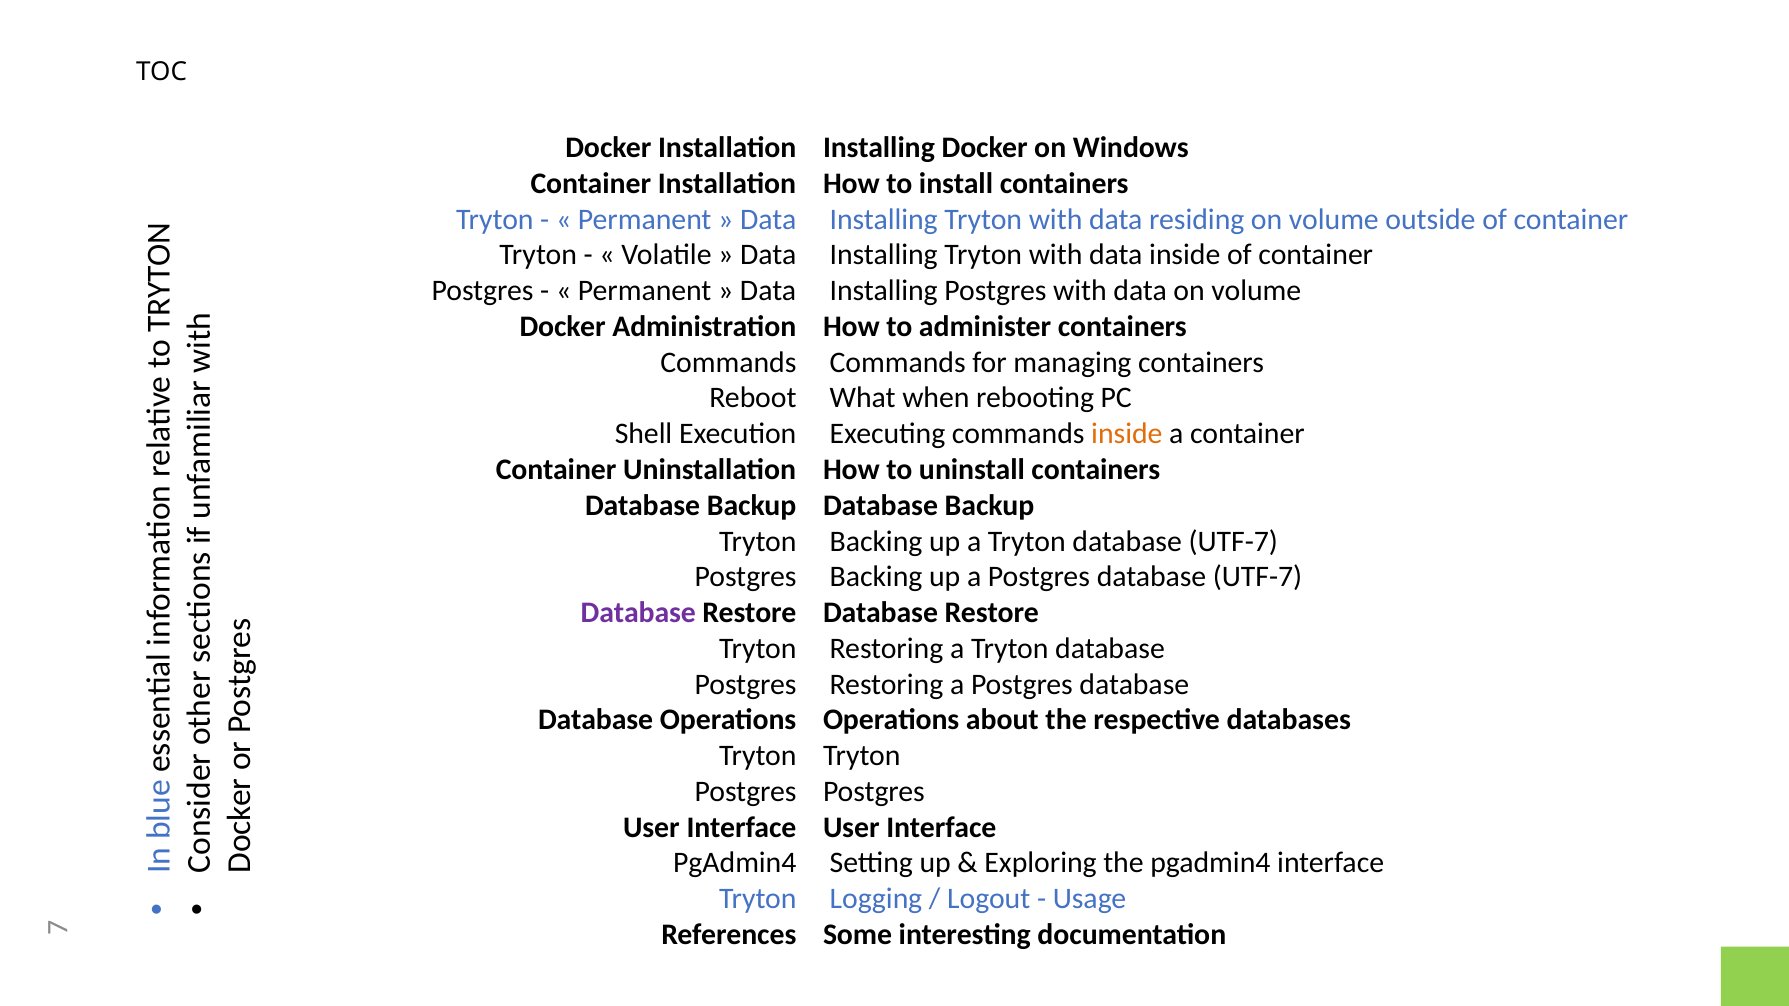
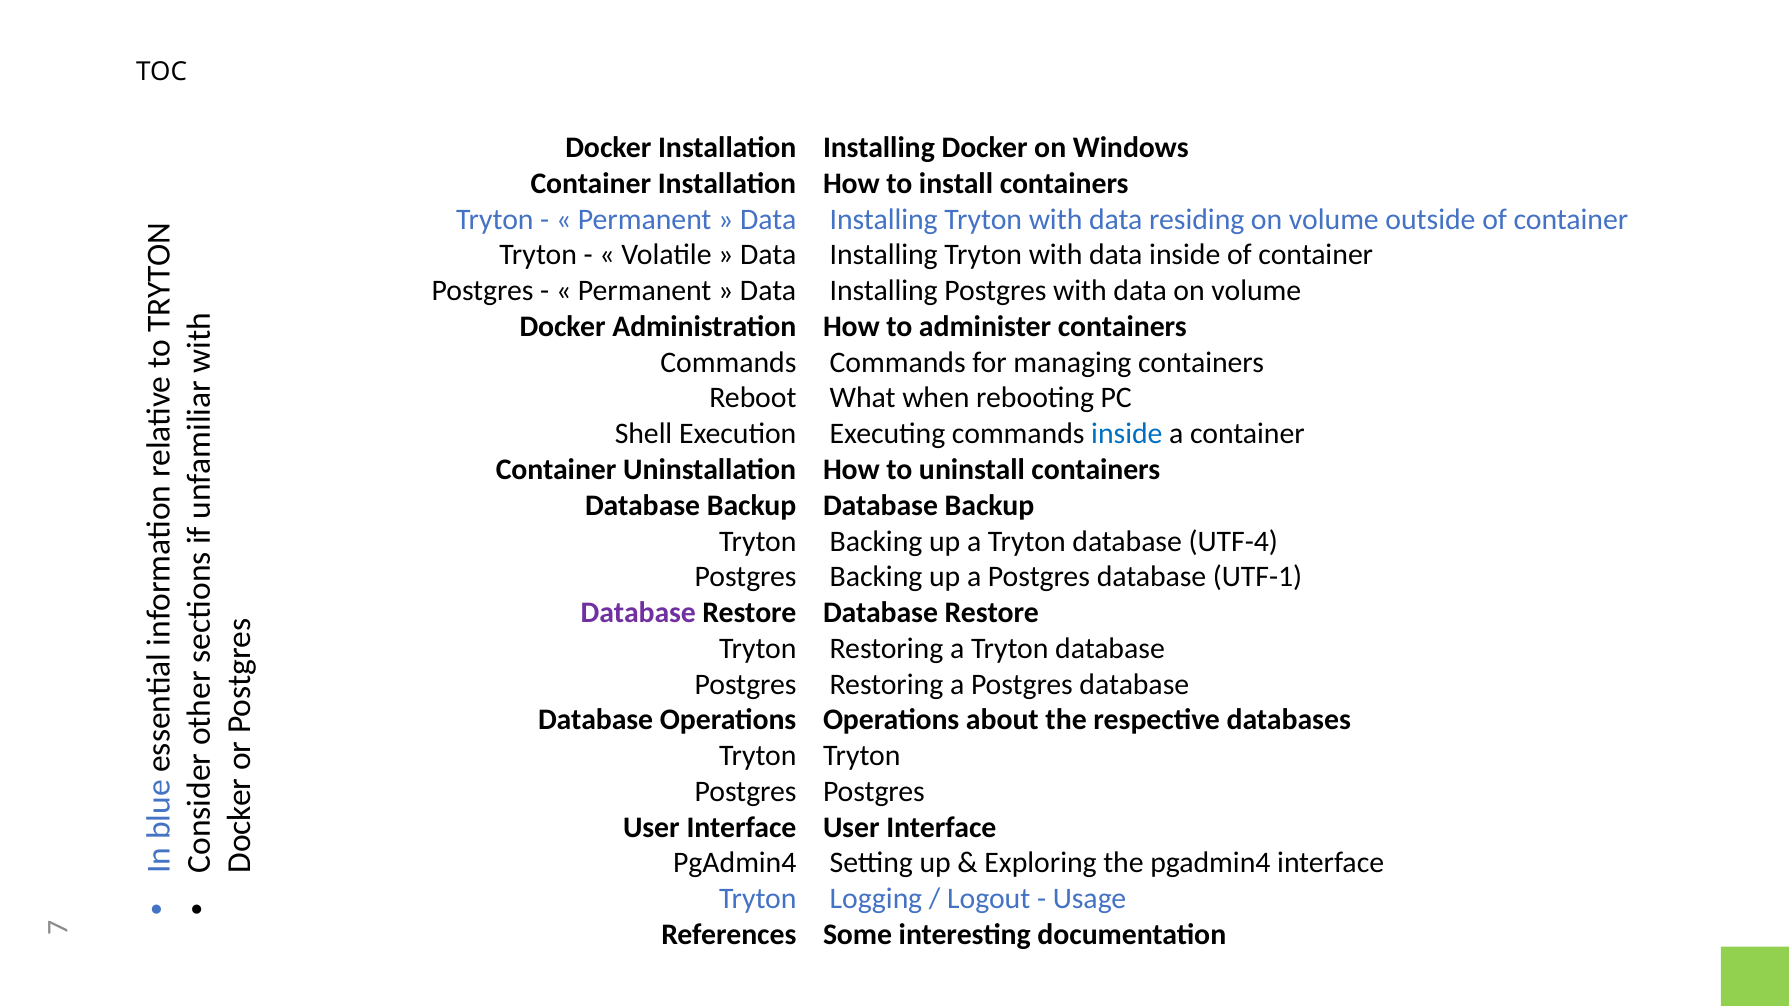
inside colour: orange -> blue (1127, 434)
Tryton database UTF-7: UTF-7 -> UTF-4 (1233, 541)
Postgres database UTF-7: UTF-7 -> UTF-1 (1258, 577)
